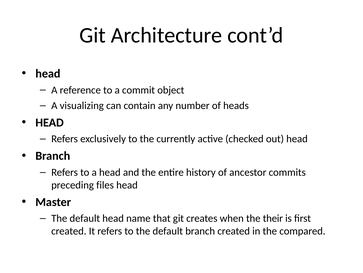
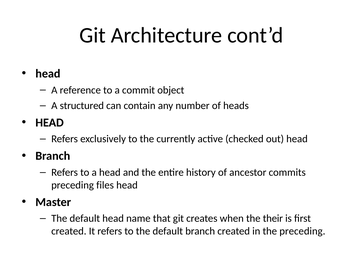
visualizing: visualizing -> structured (82, 105)
the compared: compared -> preceding (302, 231)
